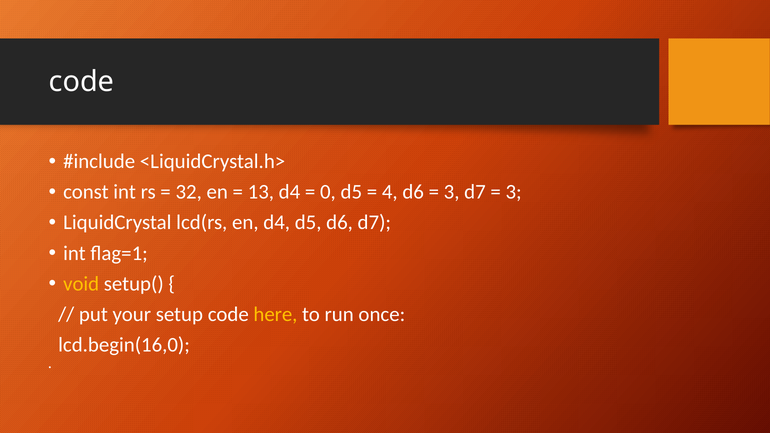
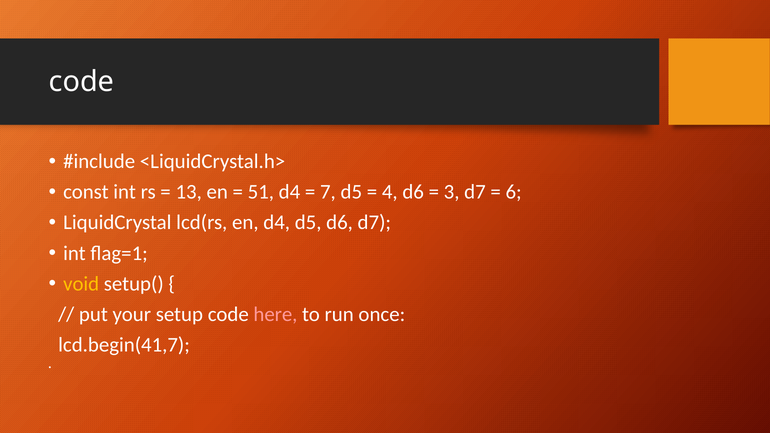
32: 32 -> 13 (189, 192)
13: 13 -> 51 (261, 192)
0: 0 -> 7 (328, 192)
3: 3 -> 6 (514, 192)
here colour: yellow -> pink (275, 314)
lcd.begin(16,0: lcd.begin(16,0 -> lcd.begin(41,7 (124, 345)
